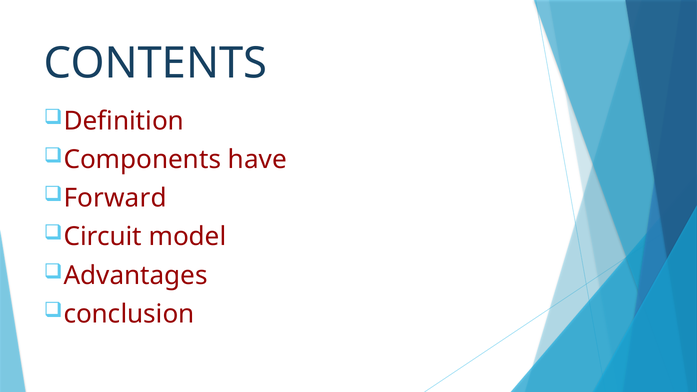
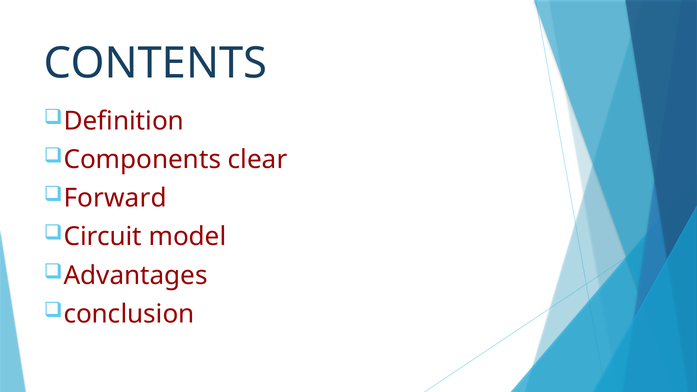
have: have -> clear (258, 160)
